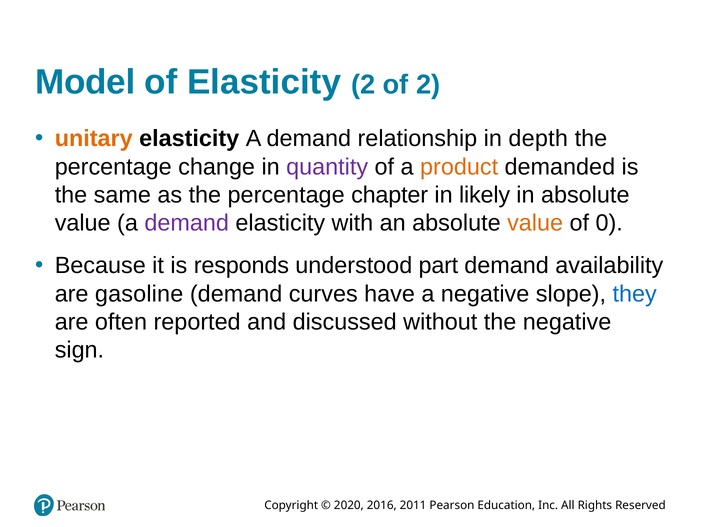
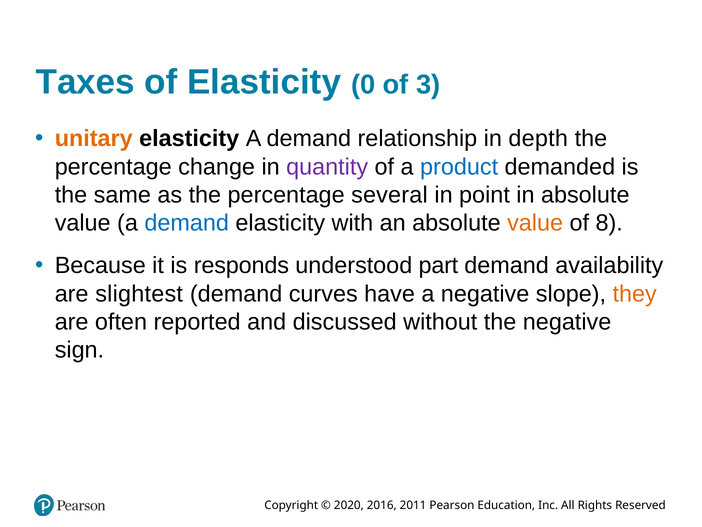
Model: Model -> Taxes (85, 82)
Elasticity 2: 2 -> 0 (363, 85)
of 2: 2 -> 3 (428, 85)
product colour: orange -> blue (459, 167)
chapter: chapter -> several (389, 195)
likely: likely -> point (484, 195)
demand colour: purple -> blue (187, 223)
0: 0 -> 8 (609, 223)
gasoline: gasoline -> slightest (139, 294)
they colour: blue -> orange (635, 294)
